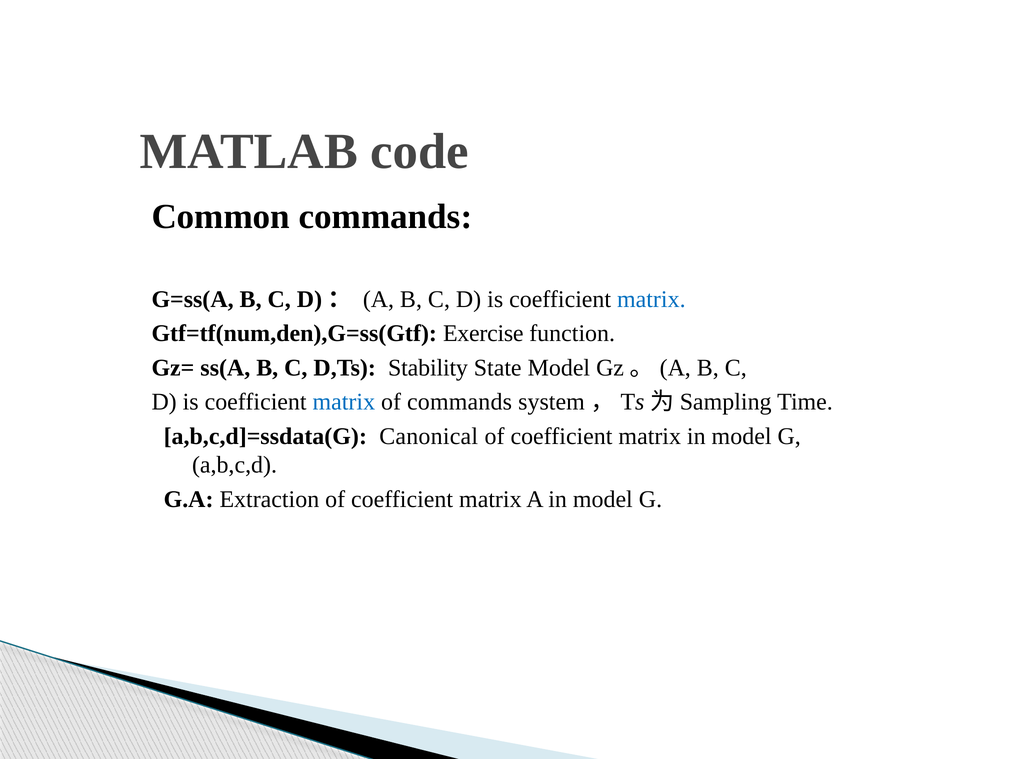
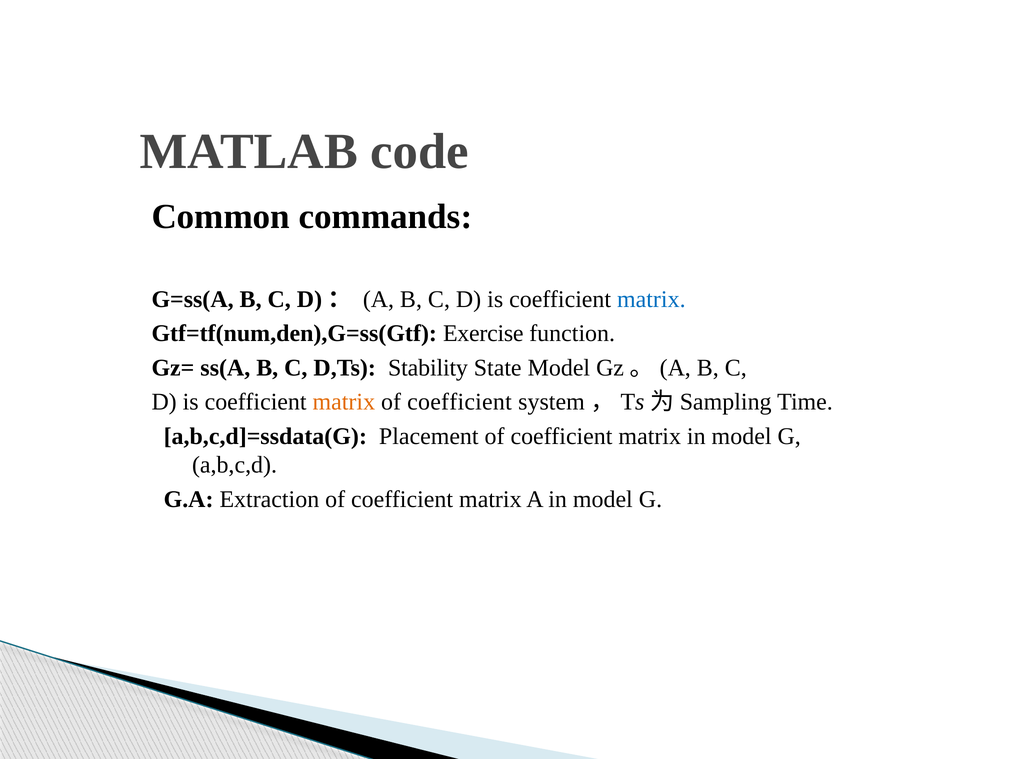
matrix colour: blue -> orange (344, 402)
commands: commands -> coefficient (460, 402)
Canonical: Canonical -> Placement (429, 437)
